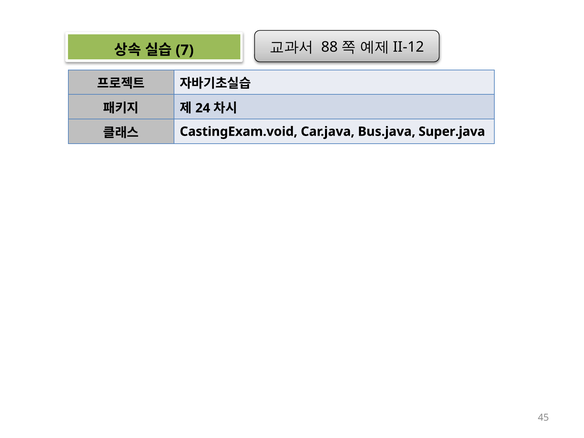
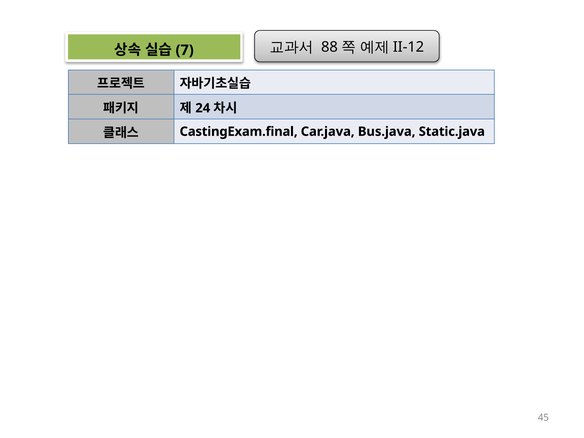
CastingExam.void: CastingExam.void -> CastingExam.final (239, 132)
Super.java: Super.java -> Static.java (452, 132)
